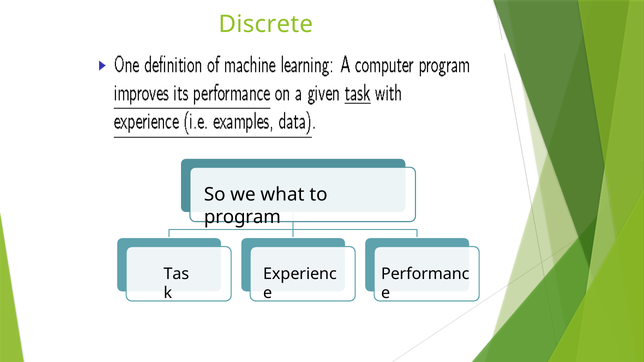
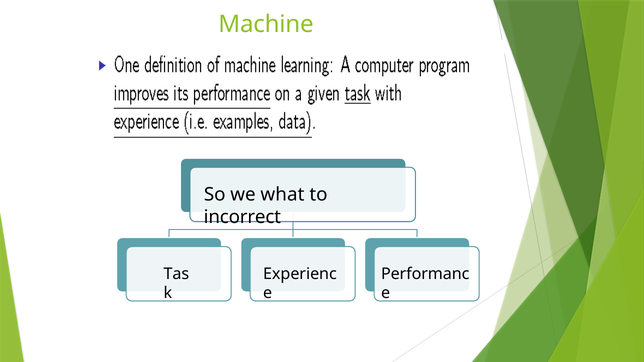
Discrete: Discrete -> Machine (266, 24)
program: program -> incorrect (242, 217)
